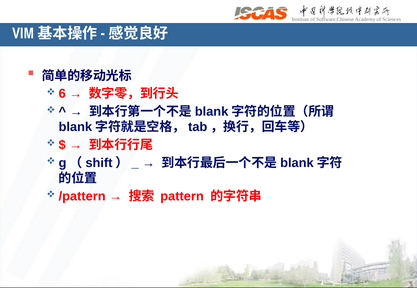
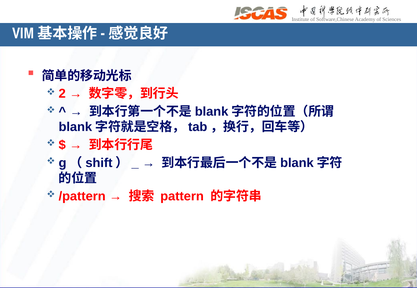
6: 6 -> 2 (62, 94)
